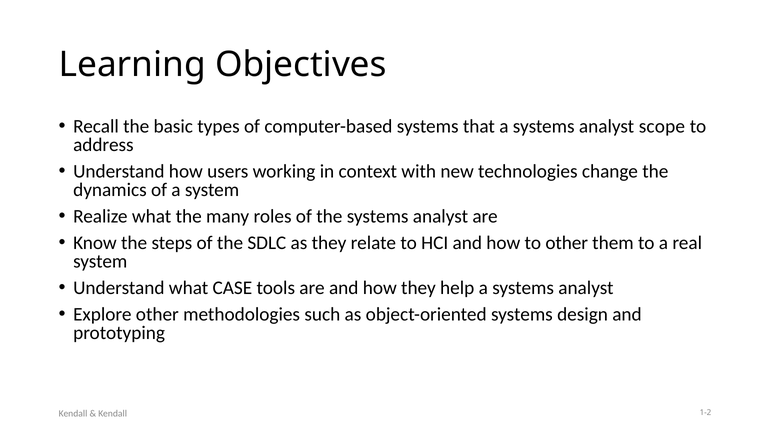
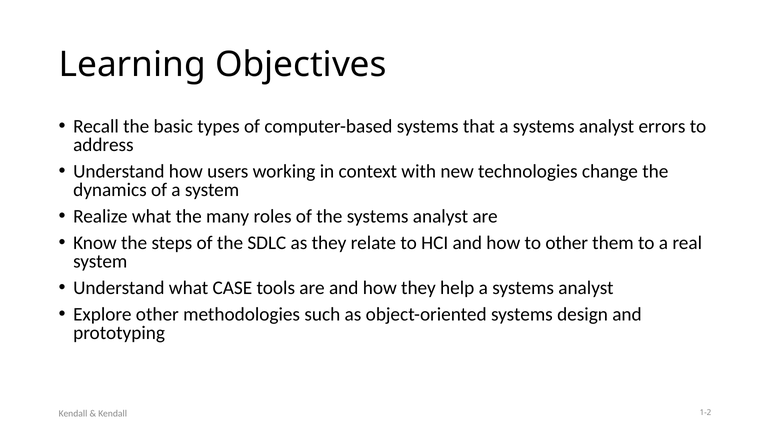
scope: scope -> errors (662, 127)
